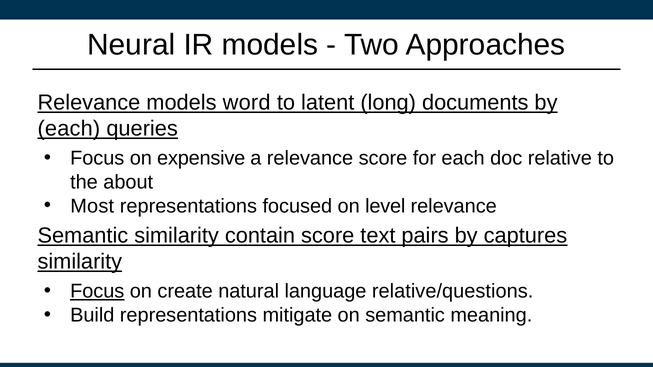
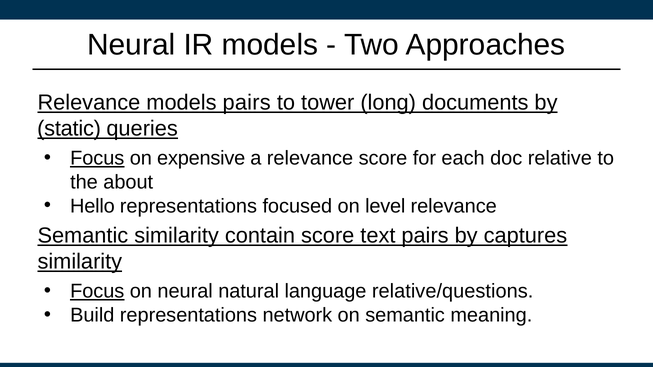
models word: word -> pairs (247, 103)
latent: latent -> tower (328, 103)
each: each -> static (69, 129)
Focus underline: none -> present (97, 158)
Most: Most -> Hello (92, 206)
on create: create -> neural (185, 291)
mitigate: mitigate -> network (297, 315)
